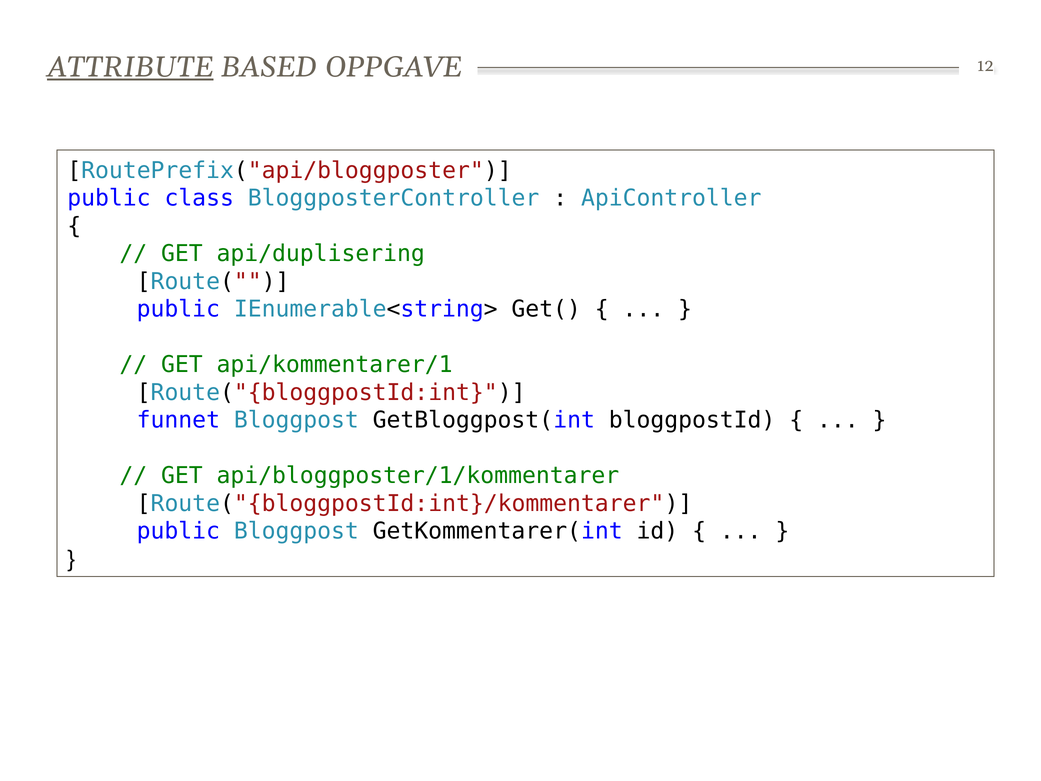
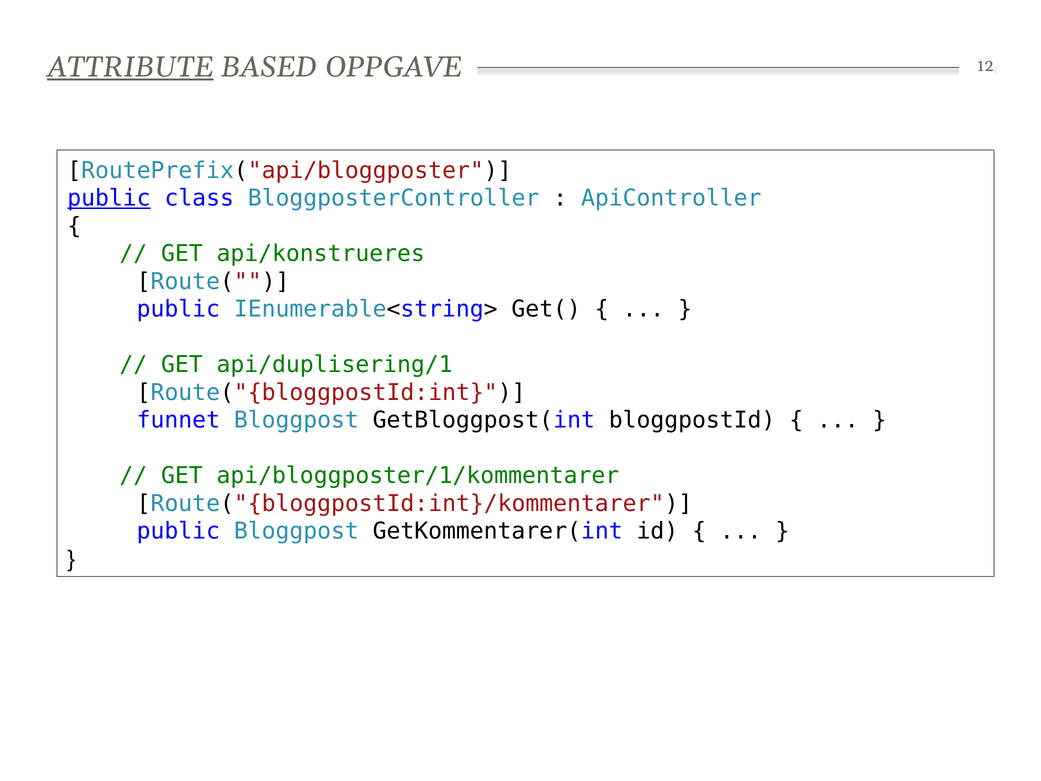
public underline: none -> present (109, 198)
api/duplisering: api/duplisering -> api/konstrueres (321, 254)
api/kommentarer/1: api/kommentarer/1 -> api/duplisering/1 (335, 365)
